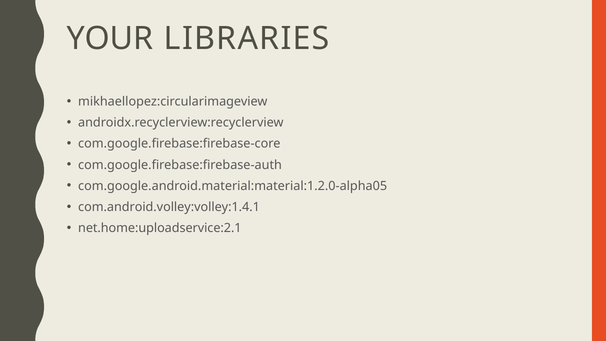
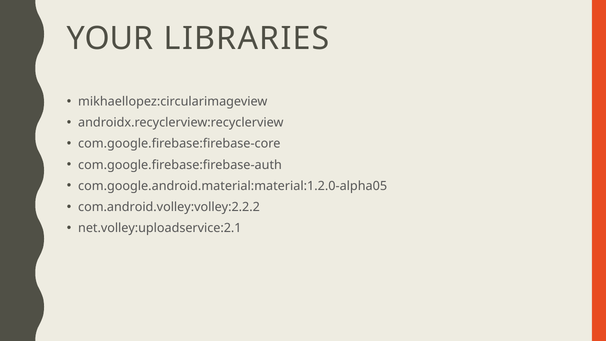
com.android.volley:volley:1.4.1: com.android.volley:volley:1.4.1 -> com.android.volley:volley:2.2.2 (169, 207)
net.home:uploadservice:2.1: net.home:uploadservice:2.1 -> net.volley:uploadservice:2.1 (160, 228)
